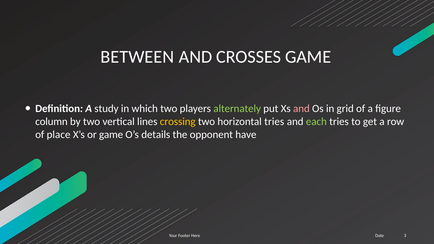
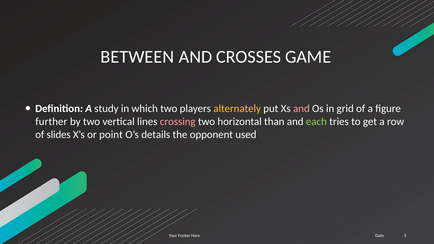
alternately colour: light green -> yellow (237, 109)
column: column -> further (51, 122)
crossing colour: yellow -> pink (178, 122)
horizontal tries: tries -> than (274, 122)
place: place -> slides (59, 135)
or game: game -> point (111, 135)
have: have -> used (246, 135)
